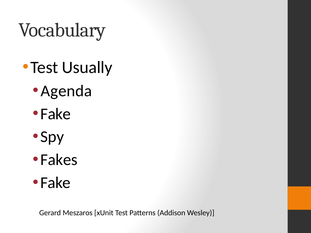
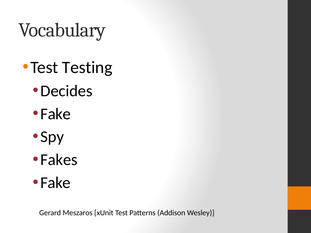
Usually: Usually -> Testing (87, 68)
Agenda: Agenda -> Decides (66, 91)
